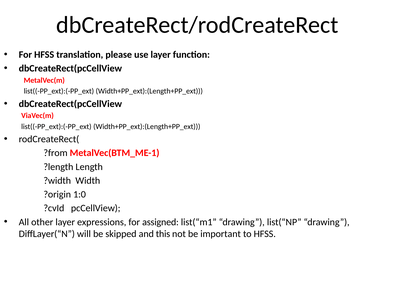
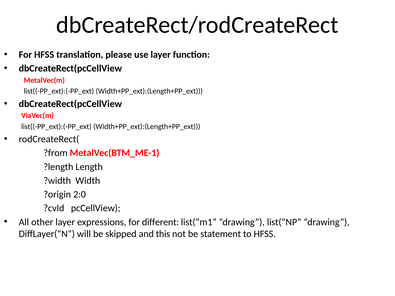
1:0: 1:0 -> 2:0 (80, 195)
assigned: assigned -> different (160, 222)
important: important -> statement (221, 234)
